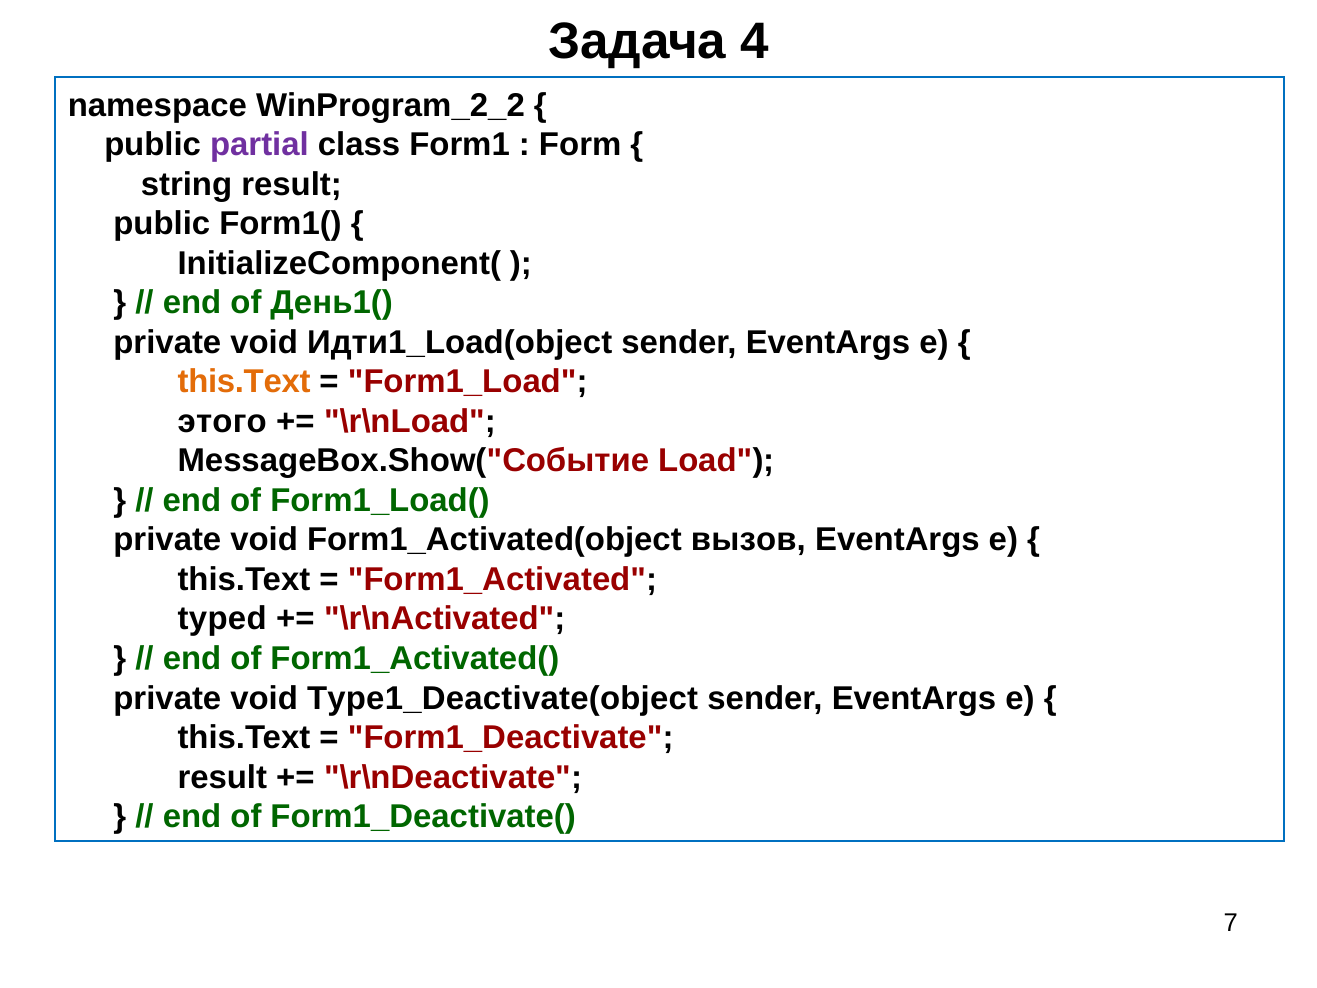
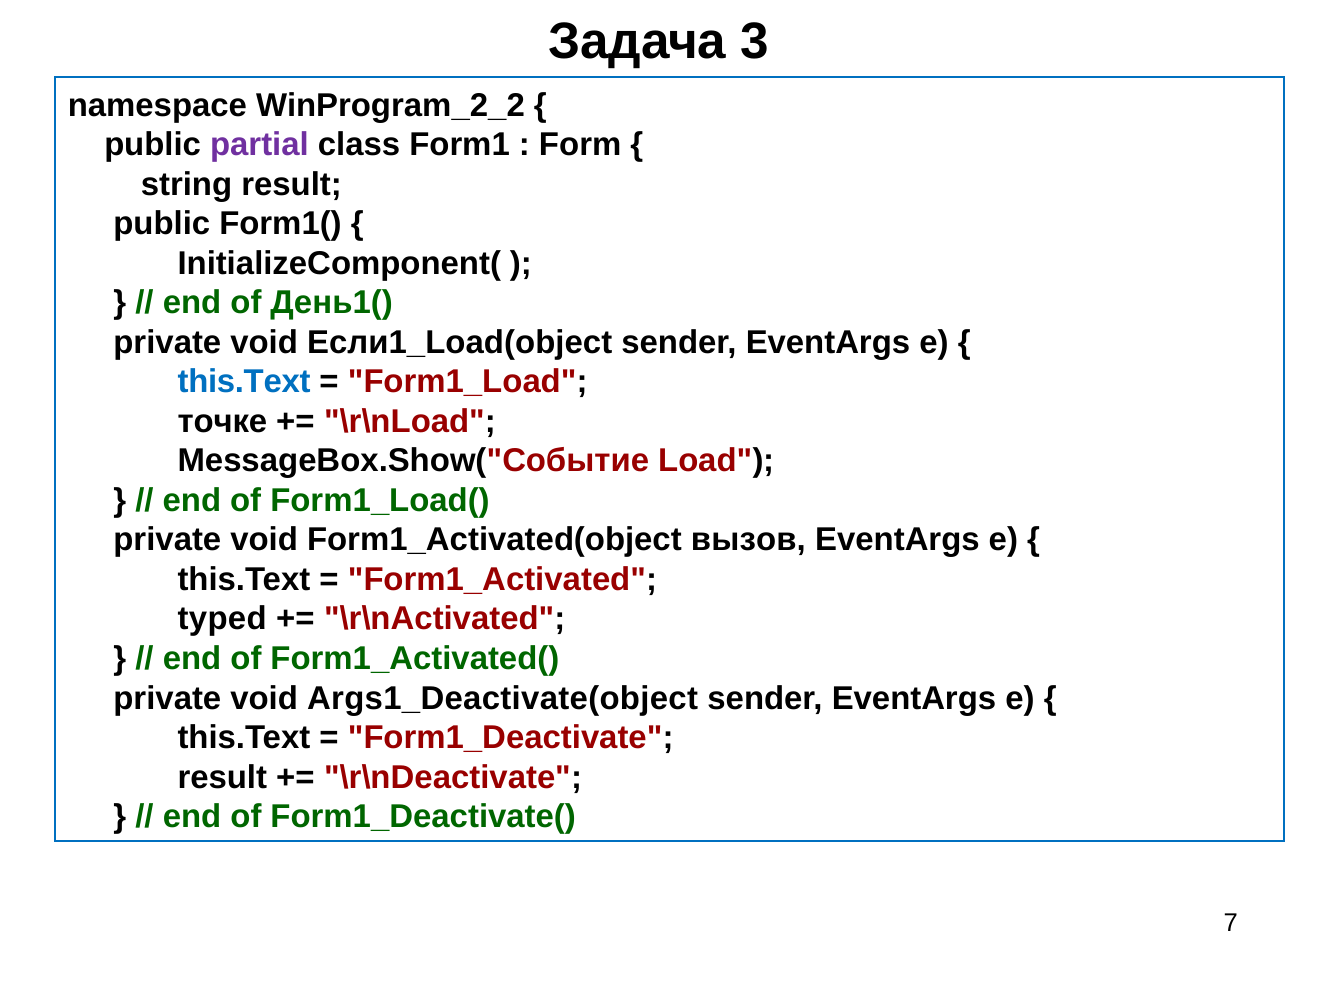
4: 4 -> 3 (755, 42)
Идти1_Load(object: Идти1_Load(object -> Если1_Load(object (460, 342)
this.Text colour: orange -> blue (244, 382)
этого: этого -> точке (222, 421)
Type1_Deactivate(object: Type1_Deactivate(object -> Args1_Deactivate(object (503, 698)
